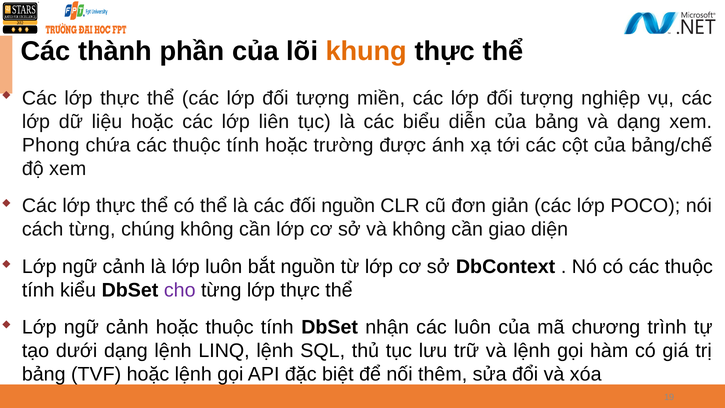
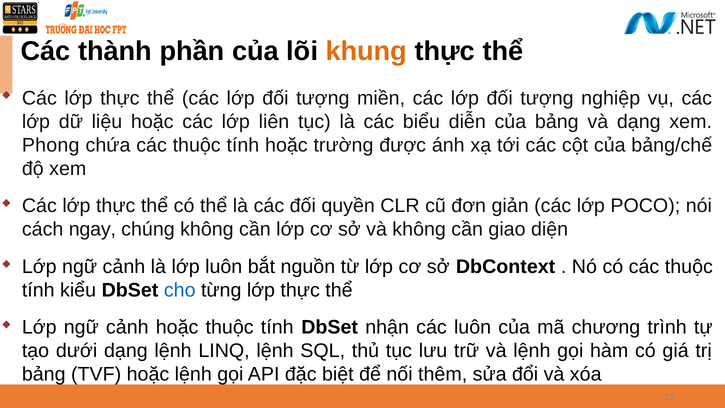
đối nguồn: nguồn -> quyền (348, 206)
cách từng: từng -> ngay (92, 229)
cho colour: purple -> blue (180, 290)
